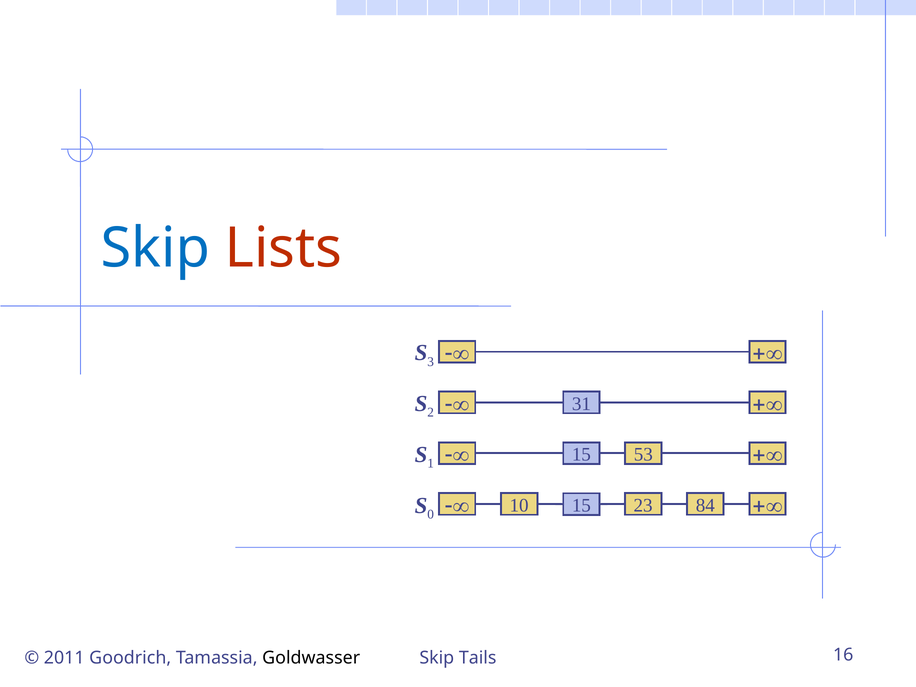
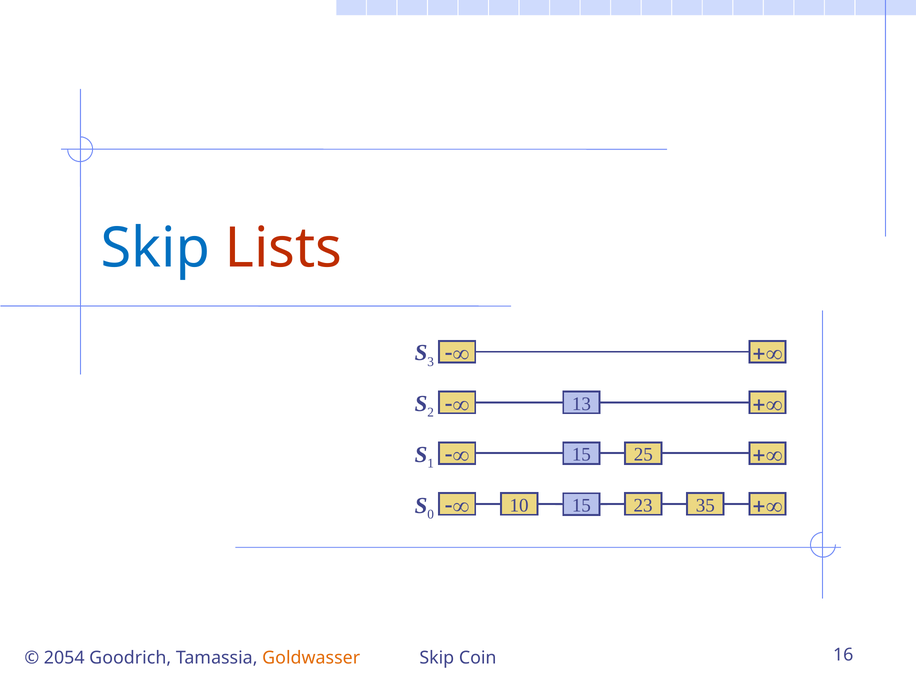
31: 31 -> 13 (581, 404)
53: 53 -> 25 (643, 455)
84: 84 -> 35 (705, 505)
2011: 2011 -> 2054 (64, 658)
Goldwasser colour: black -> orange (311, 658)
Tails: Tails -> Coin (478, 658)
